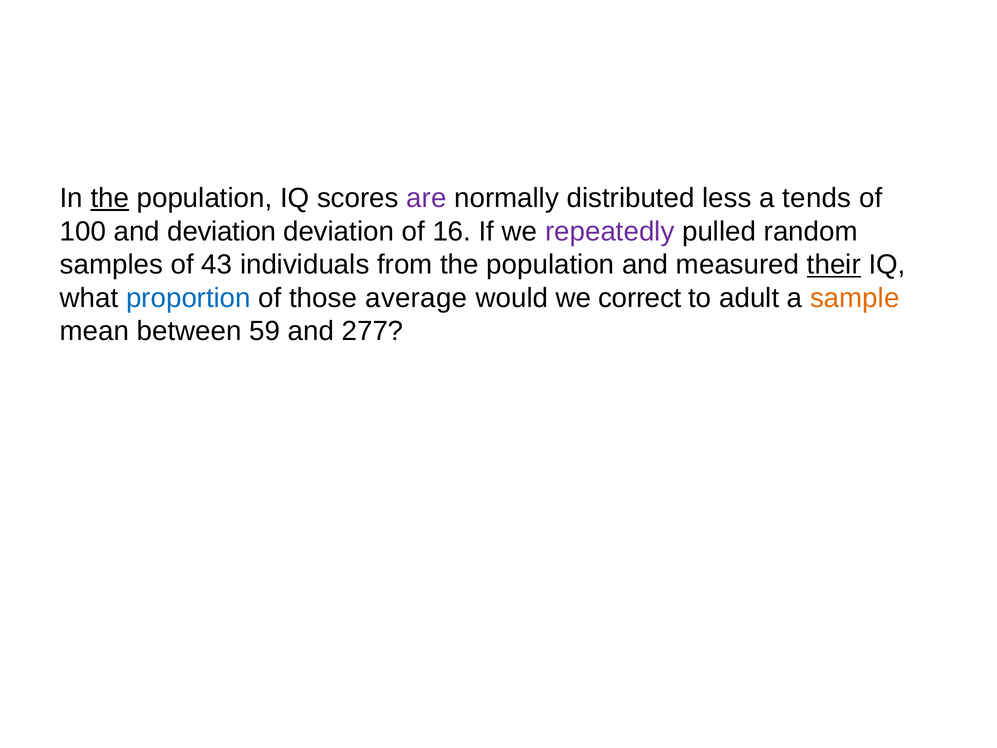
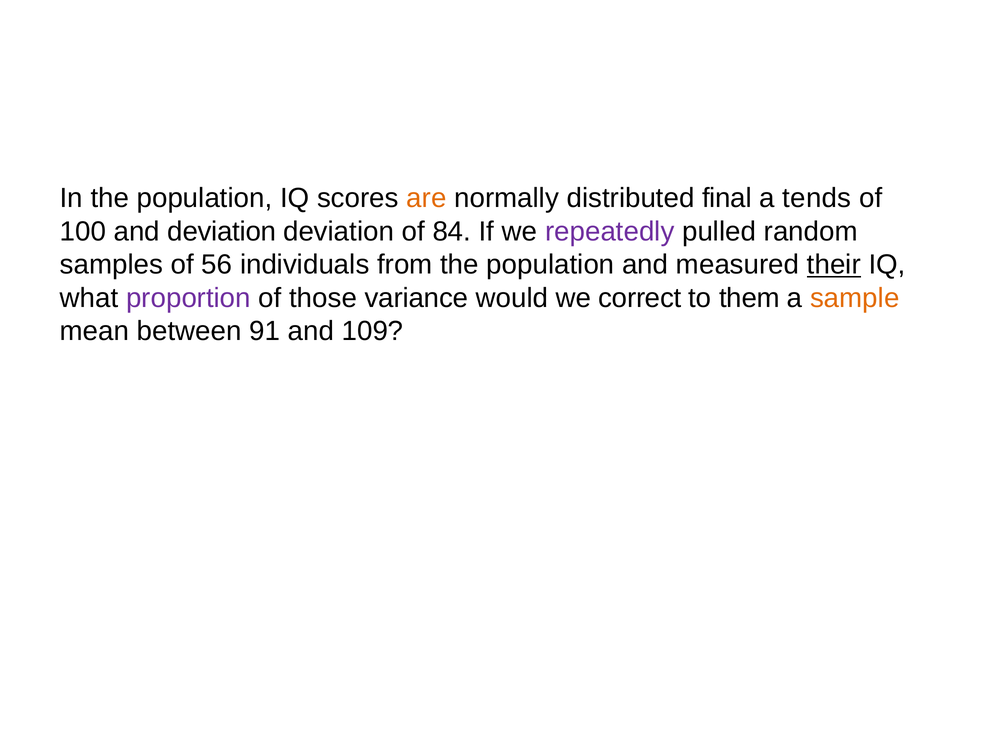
the underline: present -> none (110, 198)
are colour: purple -> orange (426, 198)
less: less -> final (727, 198)
16: 16 -> 84 (452, 231)
43: 43 -> 56 (217, 265)
proportion colour: blue -> purple (188, 298)
average: average -> variance (416, 298)
adult: adult -> them (749, 298)
59: 59 -> 91 (265, 331)
277: 277 -> 109 (373, 331)
